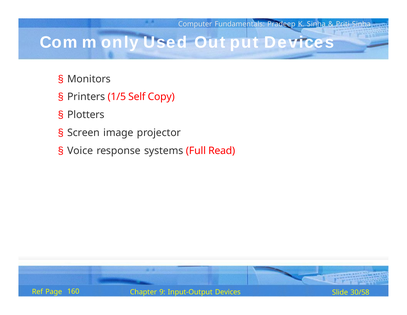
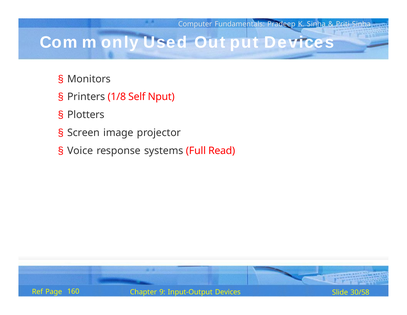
1/5: 1/5 -> 1/8 (117, 97)
Copy: Copy -> Nput (161, 97)
